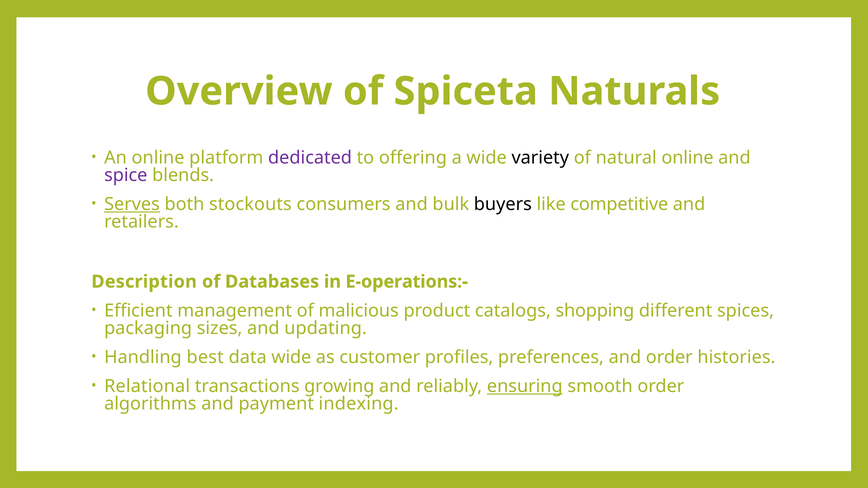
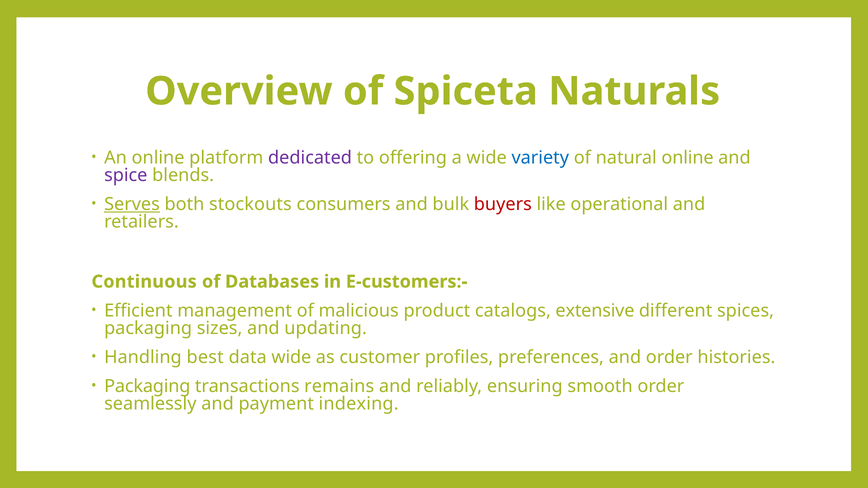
variety colour: black -> blue (540, 158)
buyers colour: black -> red (503, 204)
competitive: competitive -> operational (619, 204)
Description: Description -> Continuous (144, 282)
E-operations:-: E-operations:- -> E-customers:- (407, 282)
shopping: shopping -> extensive (595, 311)
Relational: Relational -> Packaging (147, 386)
growing: growing -> remains (339, 386)
ensuring underline: present -> none (525, 386)
algorithms: algorithms -> seamlessly (150, 404)
